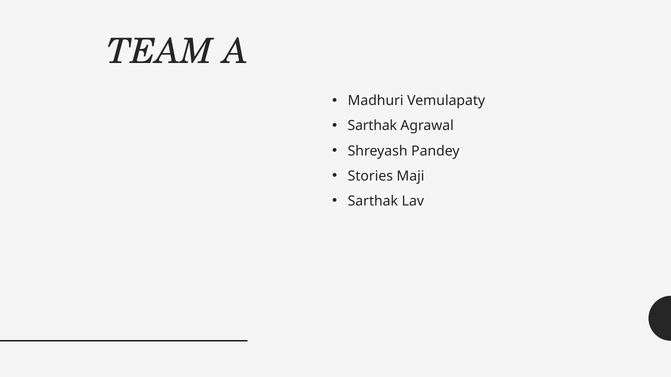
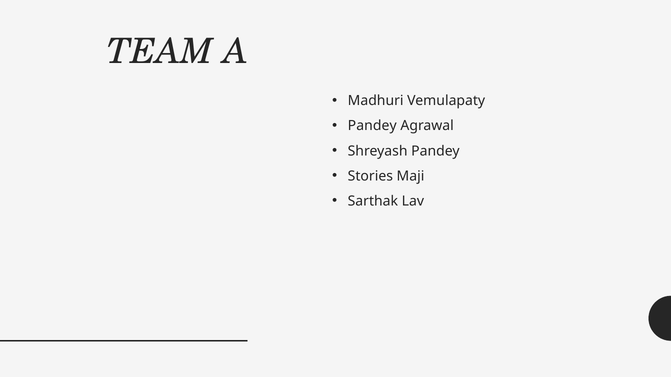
Sarthak: Sarthak -> Pandey (372, 126)
